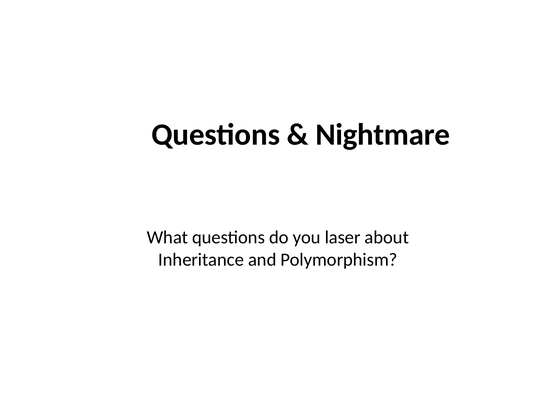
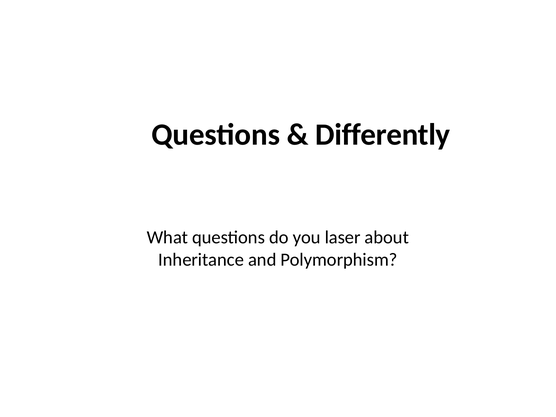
Nightmare: Nightmare -> Differently (383, 135)
